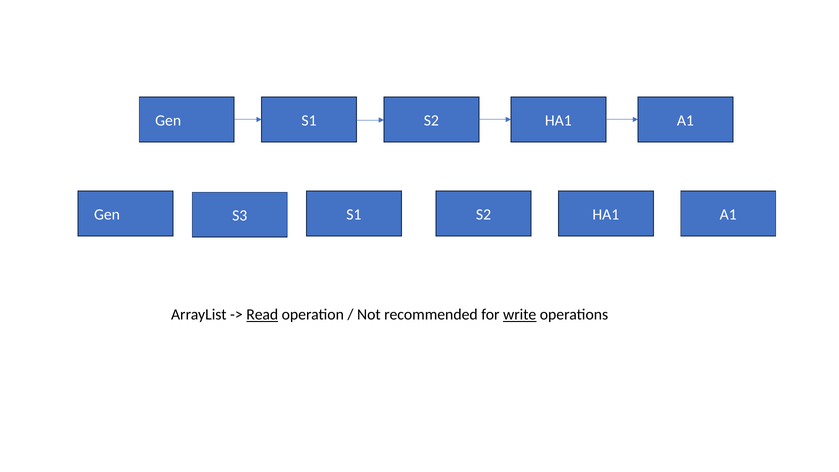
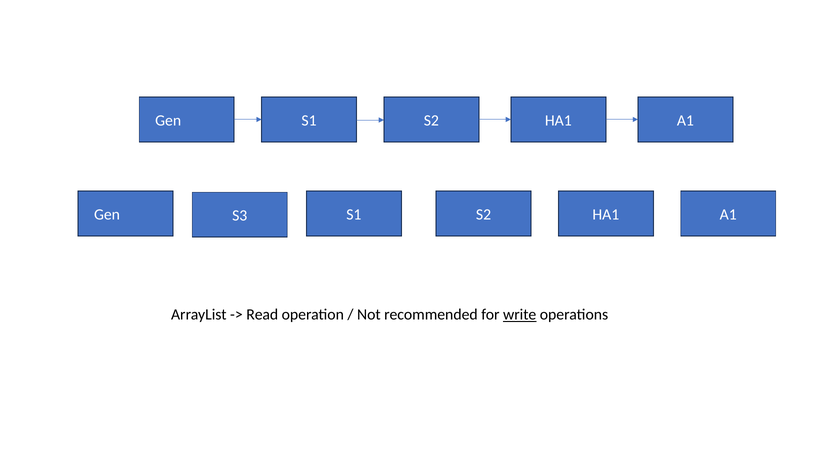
Read underline: present -> none (262, 315)
